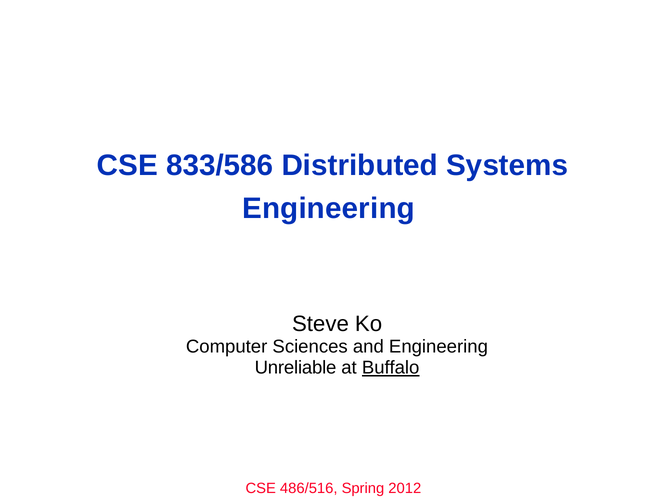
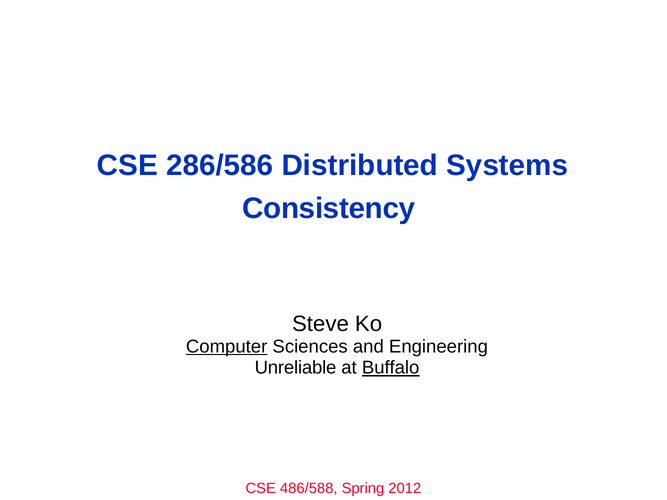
833/586: 833/586 -> 286/586 (220, 166)
Engineering: Engineering -> Consistency (329, 208)
Computer underline: none -> present (227, 347)
486/516: 486/516 -> 486/588 (309, 489)
